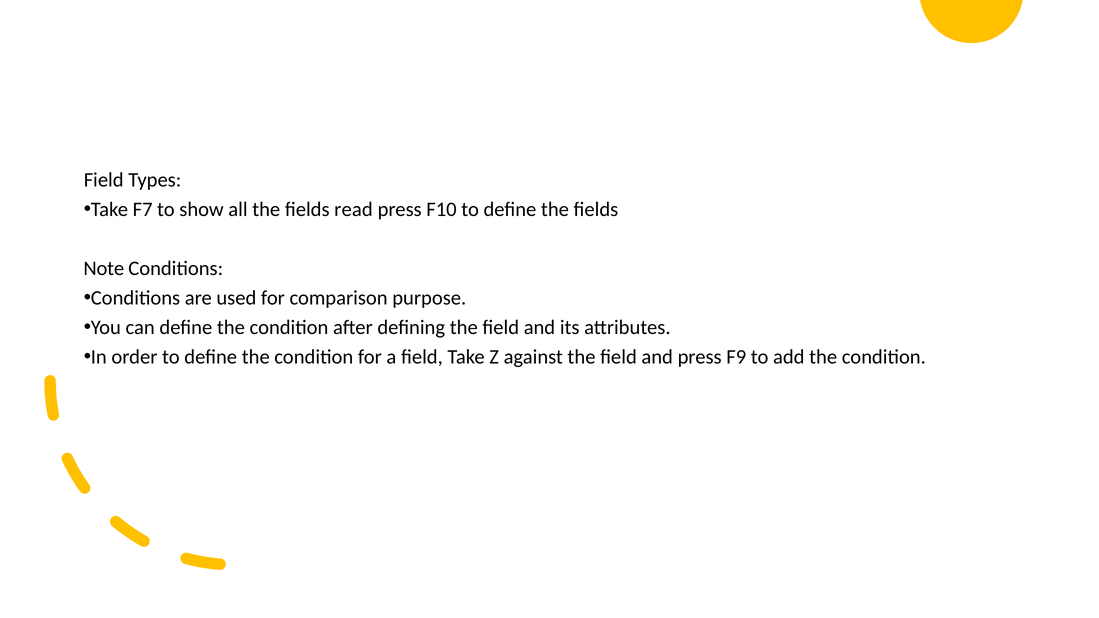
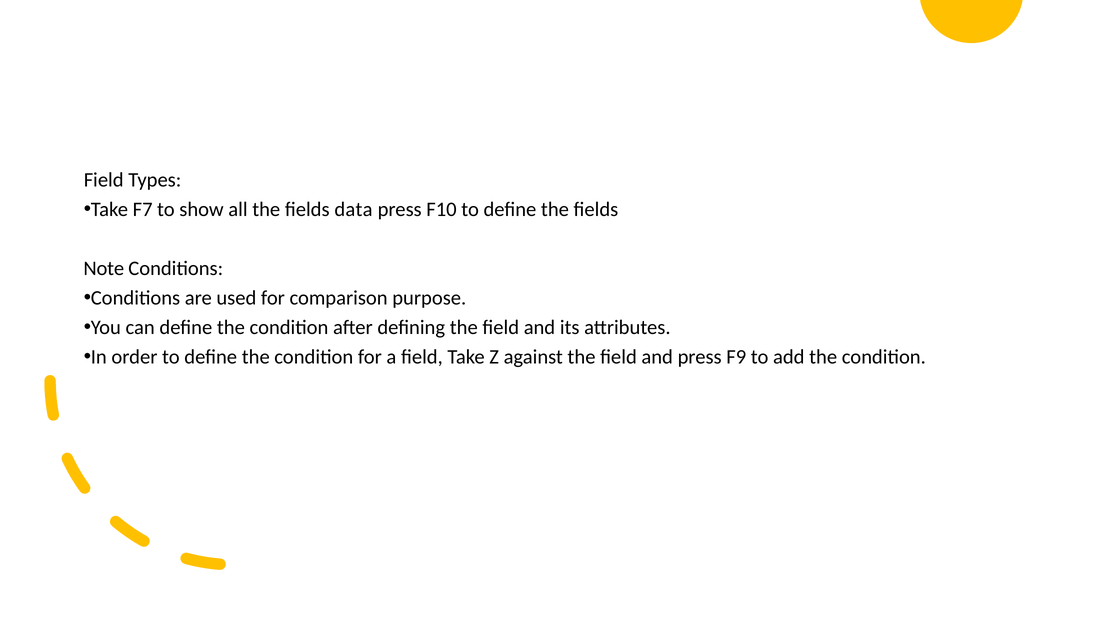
read: read -> data (353, 210)
